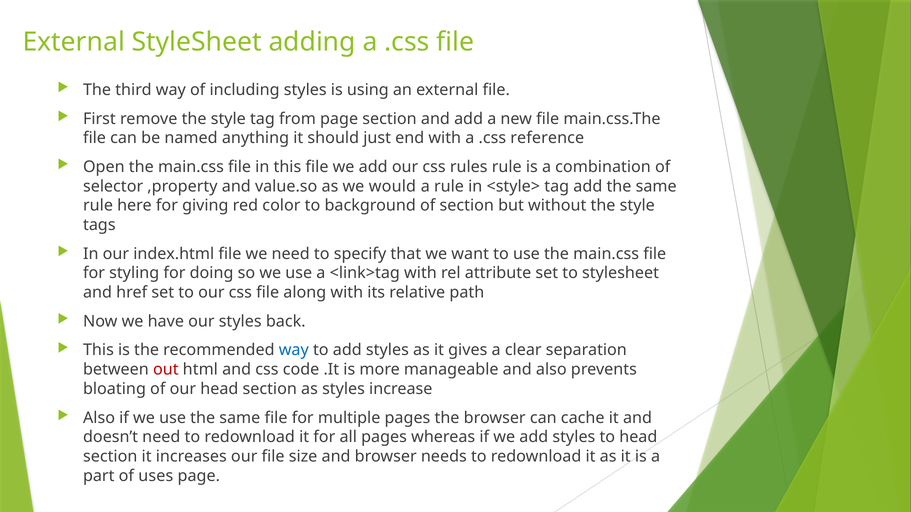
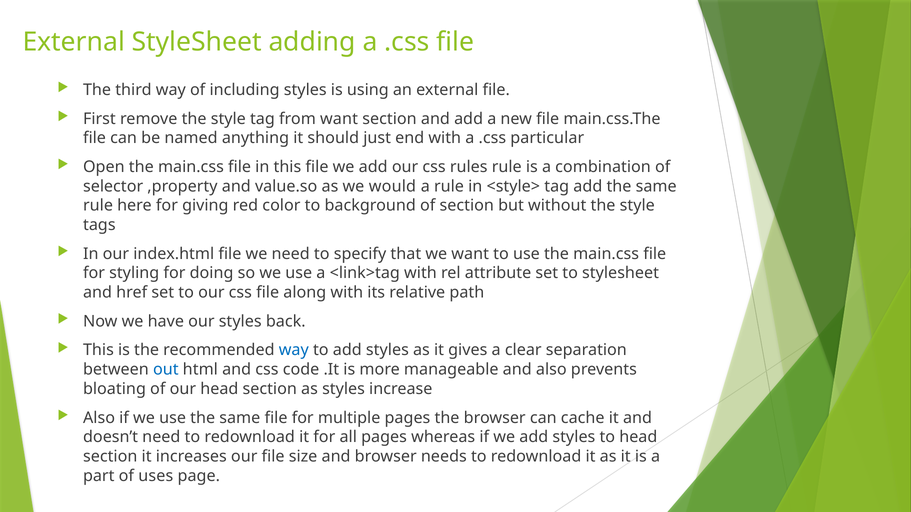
from page: page -> want (339, 119)
reference: reference -> particular (547, 138)
out colour: red -> blue (166, 370)
